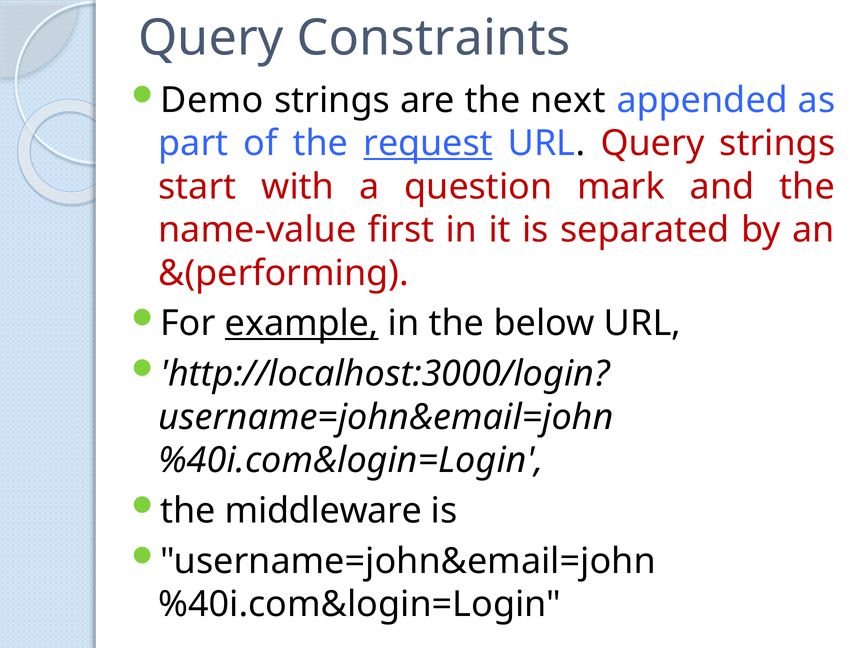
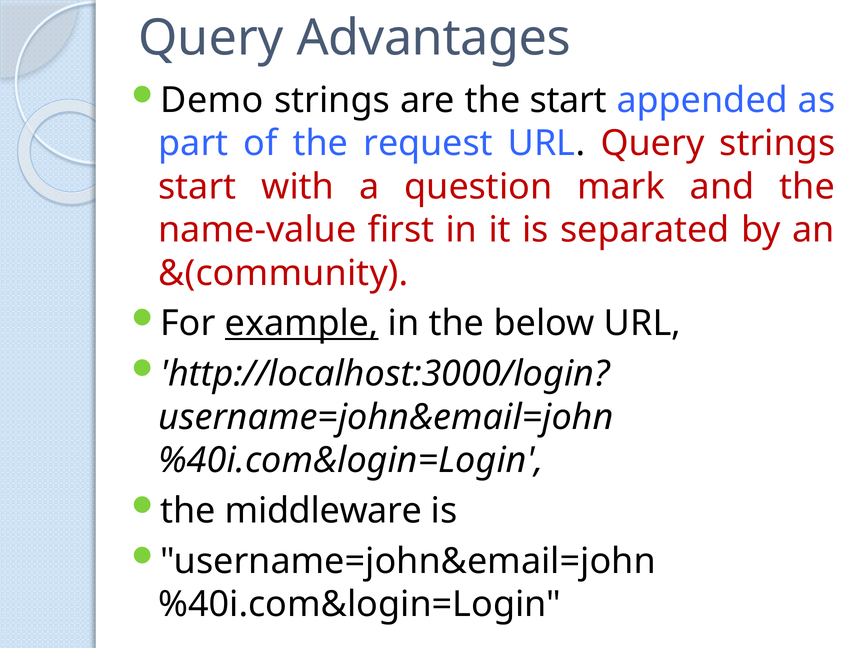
Constraints: Constraints -> Advantages (434, 38)
the next: next -> start (568, 100)
request underline: present -> none (428, 144)
&(performing: &(performing -> &(community (283, 273)
